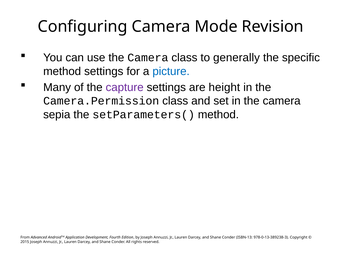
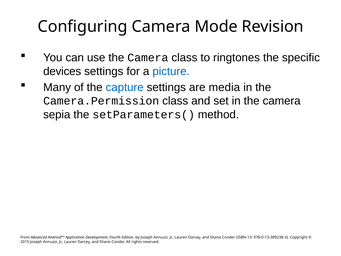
generally: generally -> ringtones (237, 58)
method: method -> devices (62, 71)
capture colour: purple -> blue (125, 87)
height: height -> media (224, 87)
